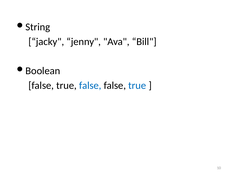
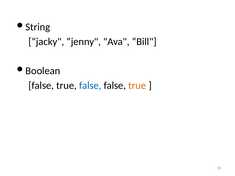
true colour: blue -> orange (137, 86)
